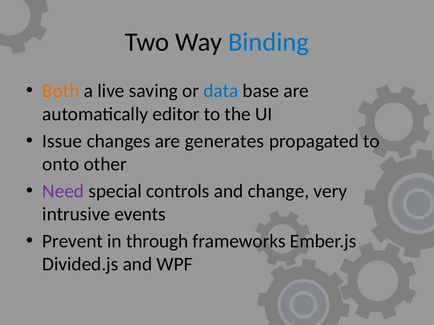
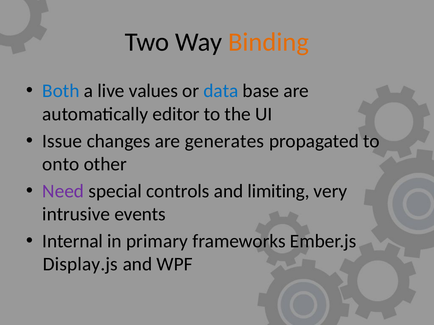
Binding colour: blue -> orange (269, 42)
Both colour: orange -> blue (61, 91)
saving: saving -> values (153, 91)
change: change -> limiting (279, 191)
Prevent: Prevent -> Internal (73, 242)
through: through -> primary (157, 242)
Divided.js: Divided.js -> Display.js (80, 265)
